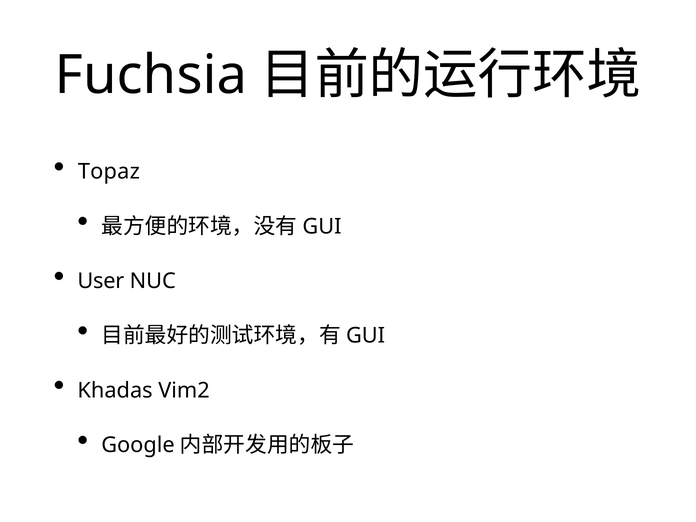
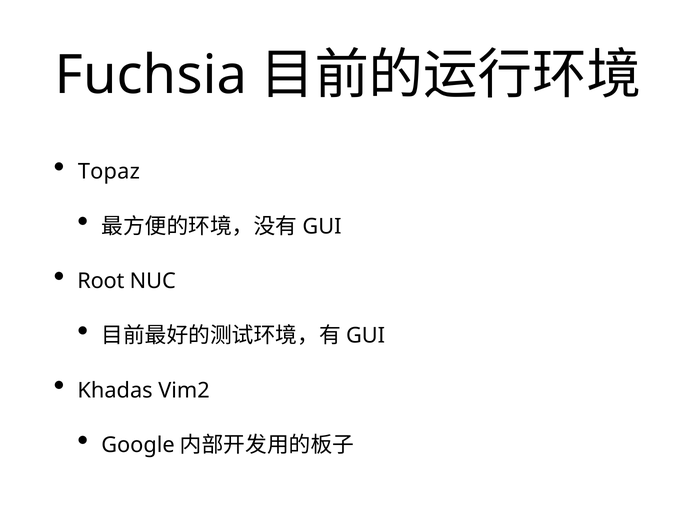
User: User -> Root (101, 281)
